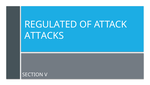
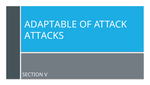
REGULATED: REGULATED -> ADAPTABLE (51, 24)
